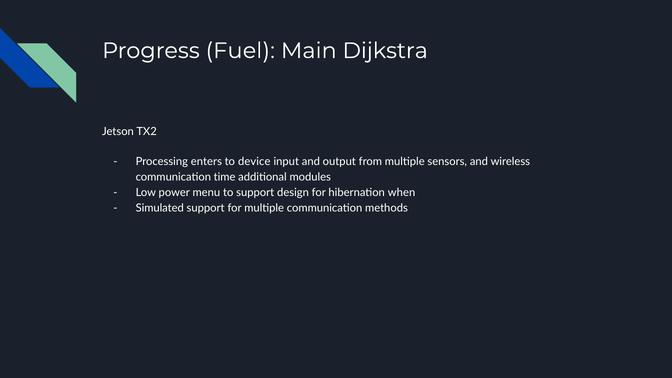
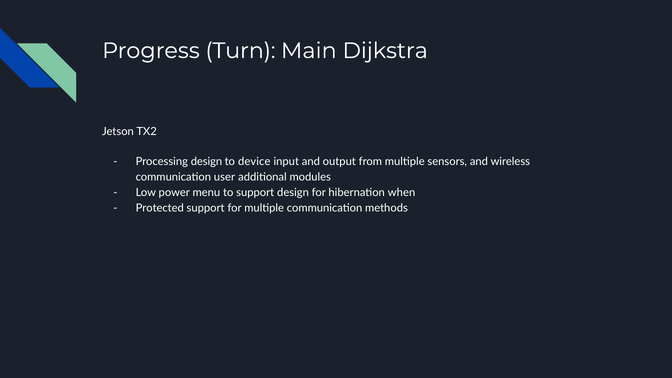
Fuel: Fuel -> Turn (240, 51)
Processing enters: enters -> design (206, 162)
time: time -> user (224, 177)
Simulated: Simulated -> Protected (160, 208)
